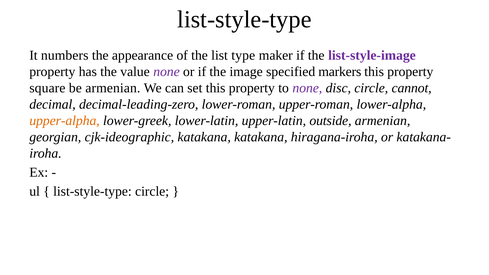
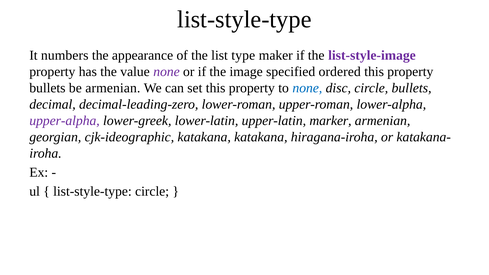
markers: markers -> ordered (340, 72)
square: square -> bullets (47, 88)
none colour: purple -> blue (307, 88)
circle cannot: cannot -> bullets (412, 88)
upper-alpha colour: orange -> purple (65, 121)
outside: outside -> marker (330, 121)
